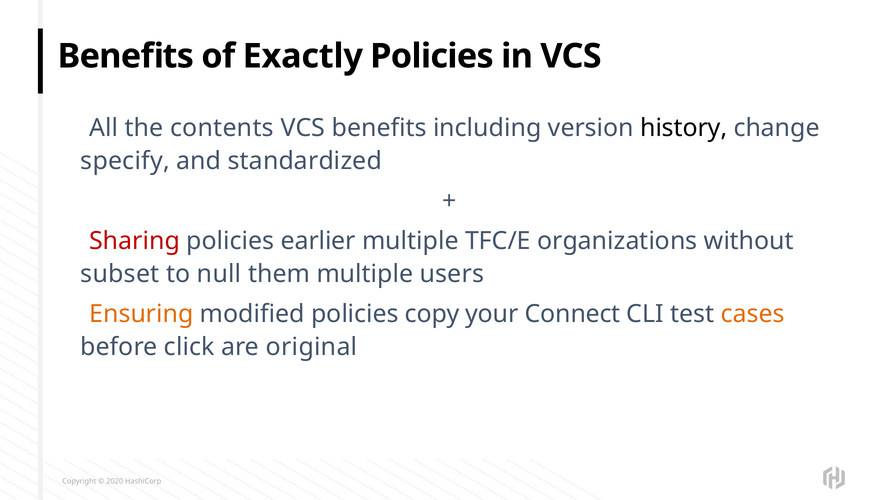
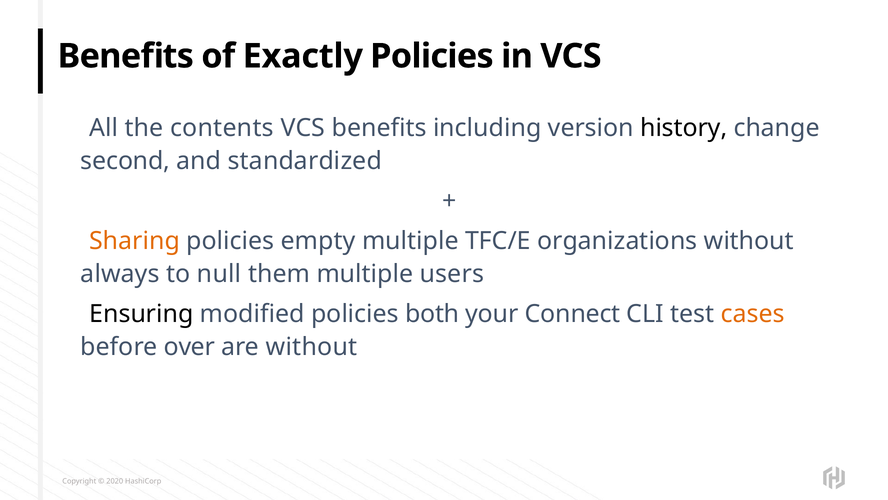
specify: specify -> second (125, 161)
Sharing colour: red -> orange (135, 241)
earlier: earlier -> empty (318, 241)
subset: subset -> always (120, 274)
Ensuring colour: orange -> black (141, 314)
copy: copy -> both (432, 314)
click: click -> over (189, 347)
are original: original -> without (312, 347)
